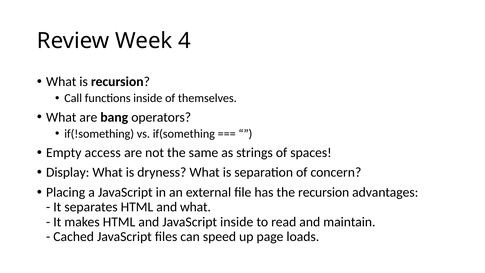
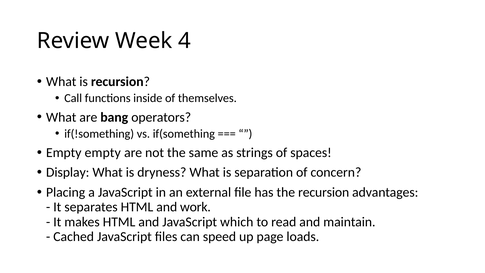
Empty access: access -> empty (103, 153)
and what: what -> work (195, 207)
JavaScript inside: inside -> which (237, 222)
